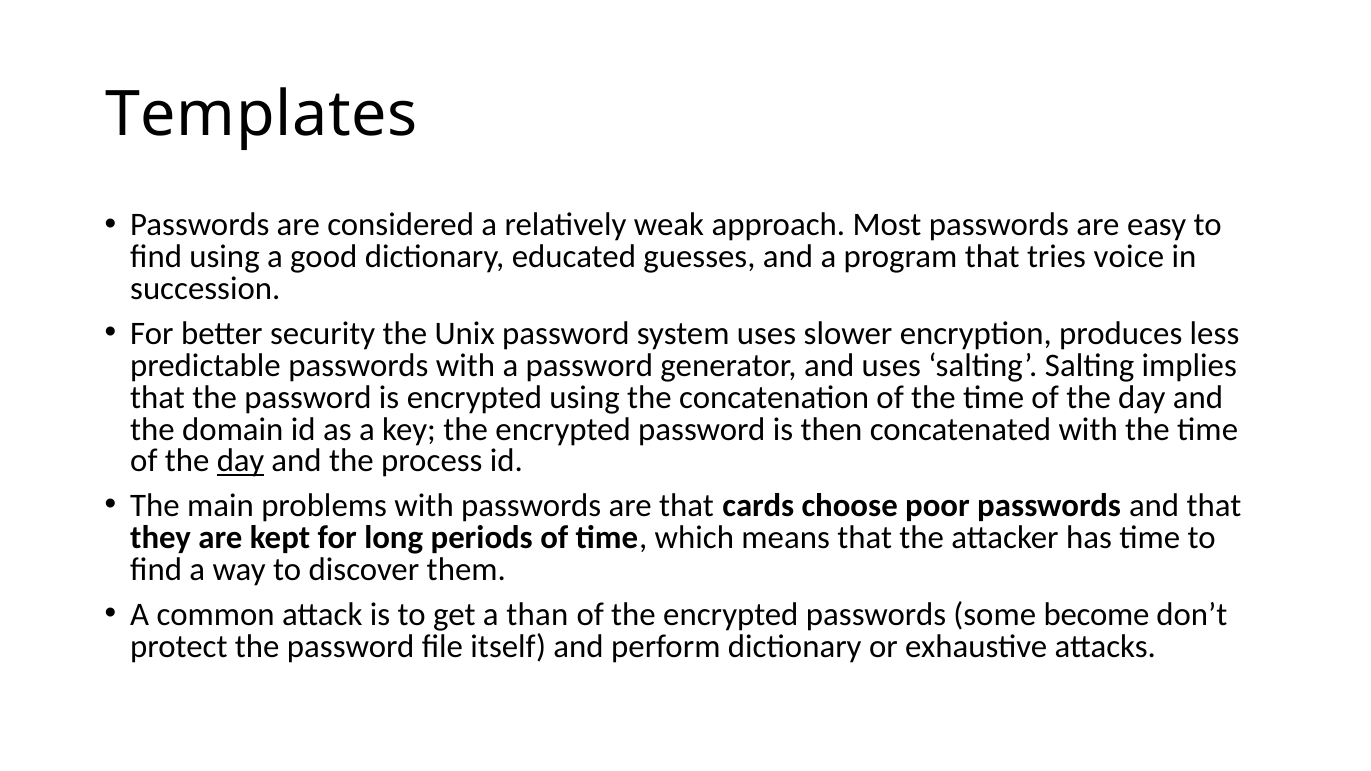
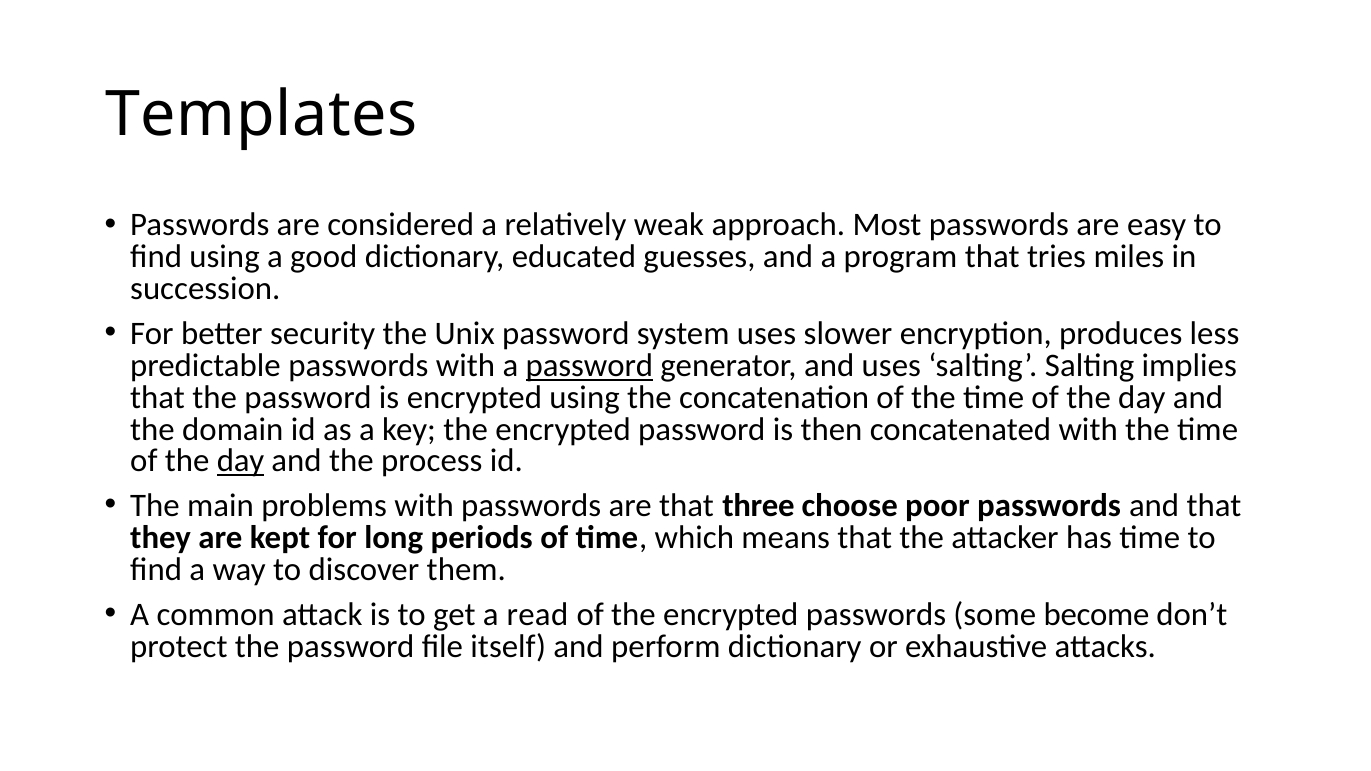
voice: voice -> miles (1129, 257)
password underline: none -> present (589, 366)
cards: cards -> three (758, 506)
than: than -> read (537, 615)
